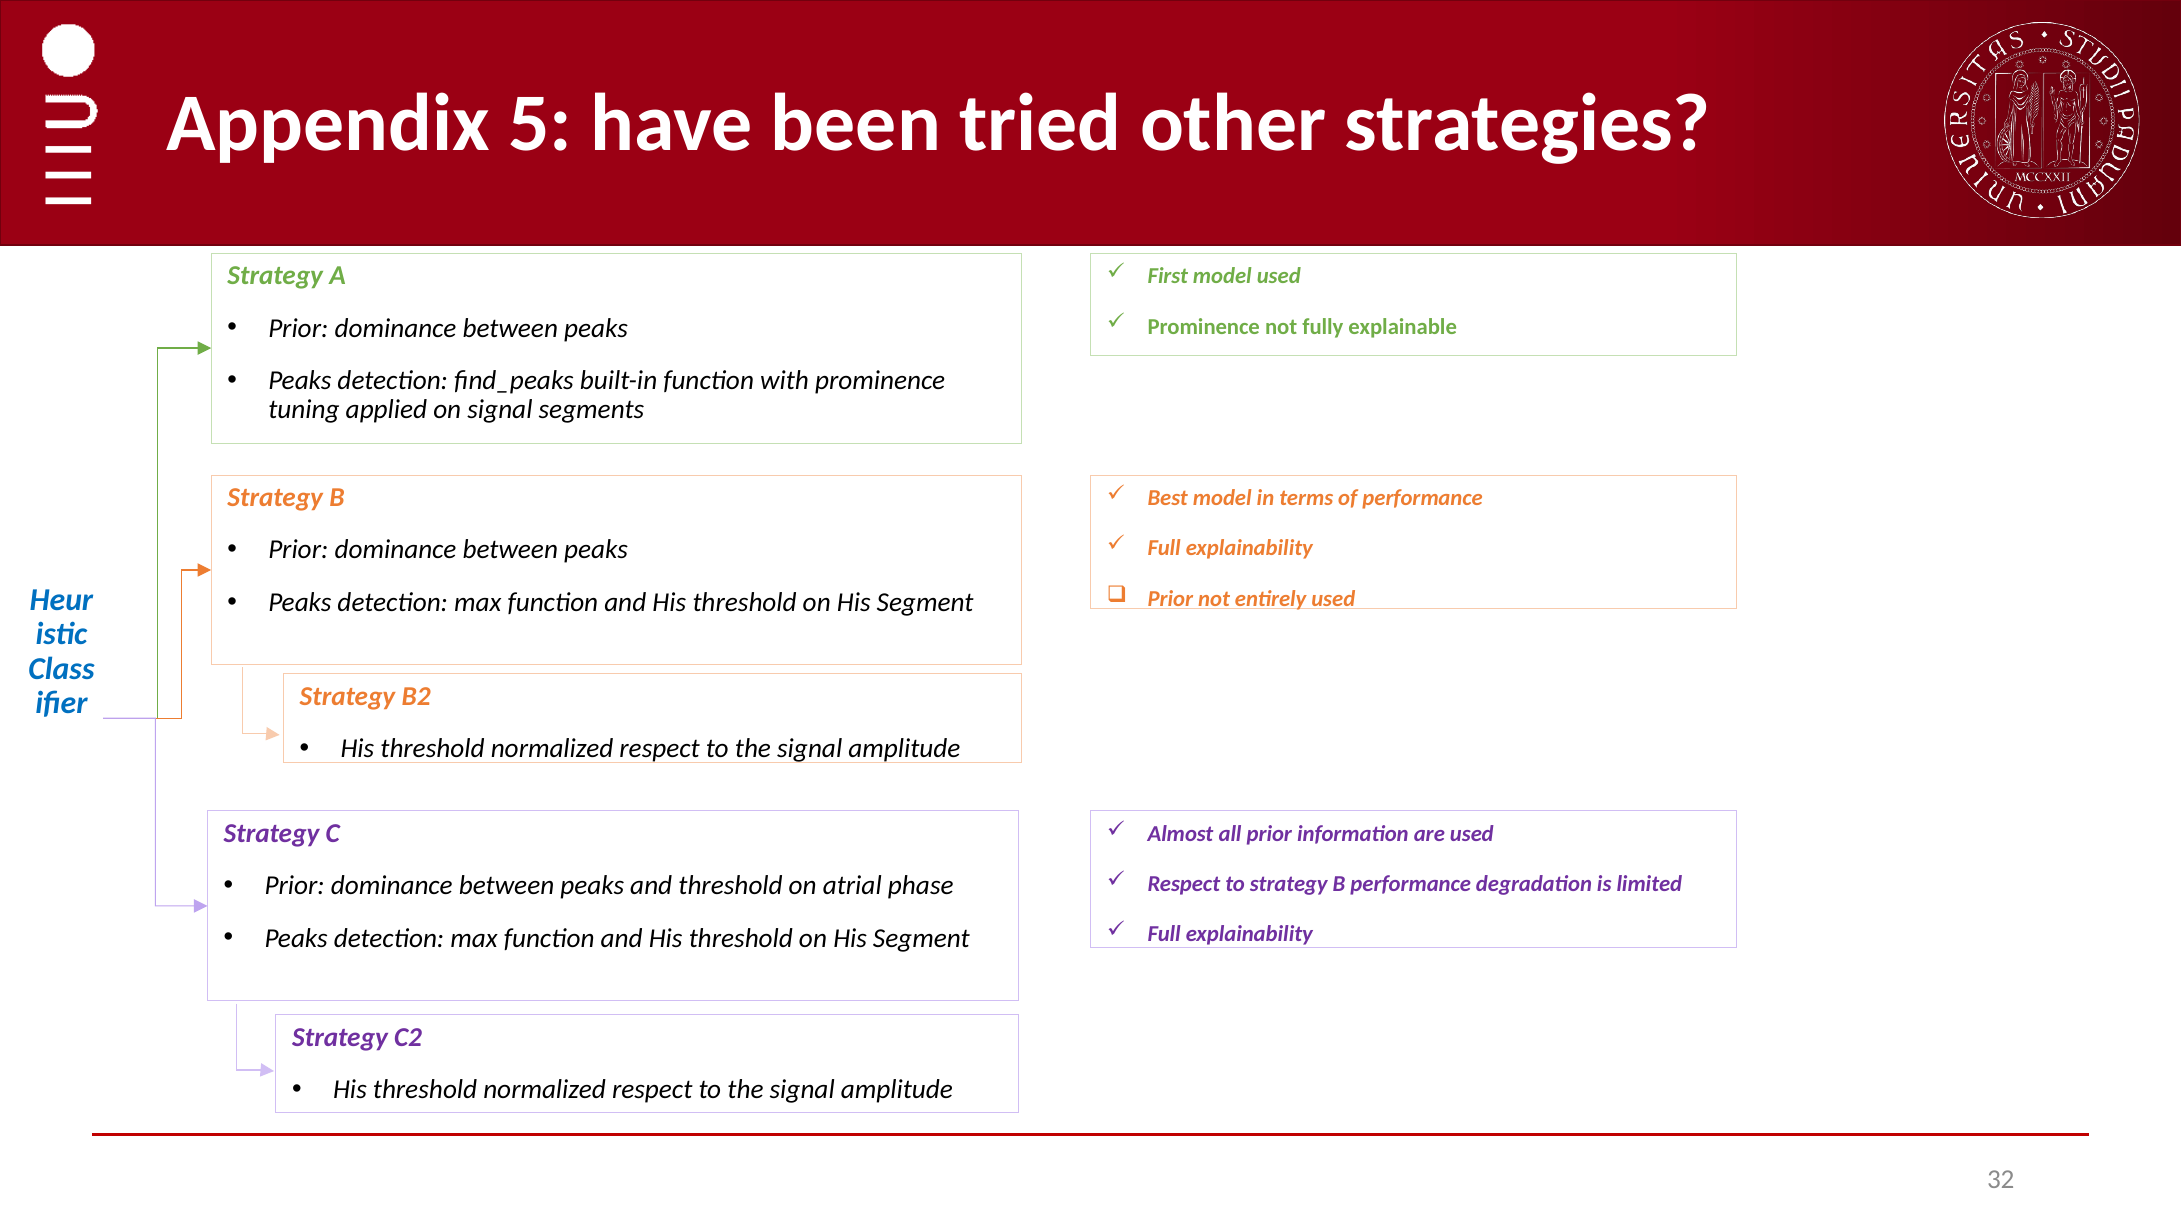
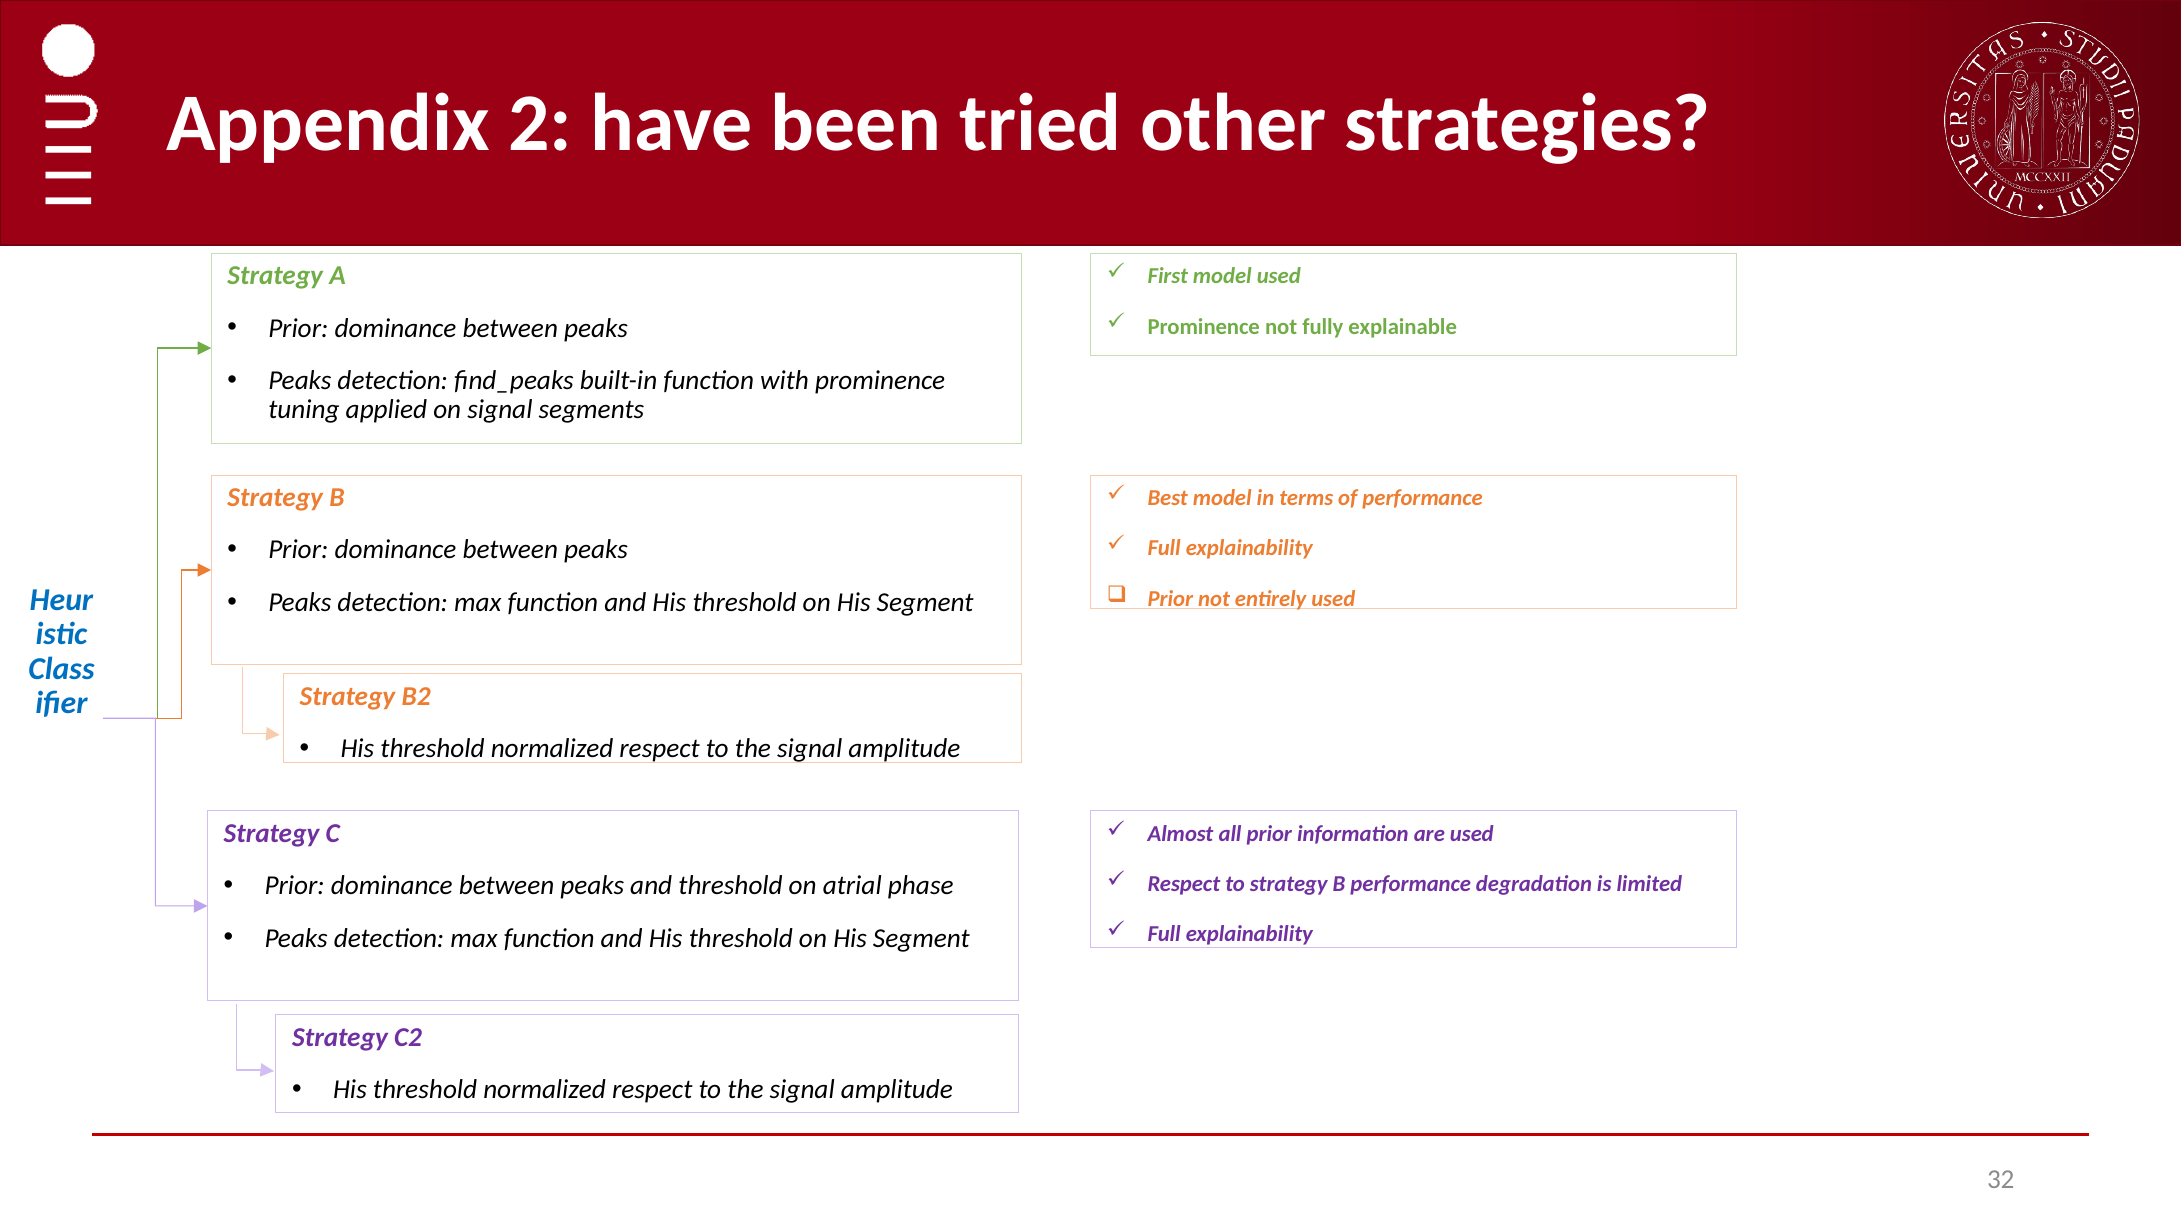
5: 5 -> 2 (540, 124)
